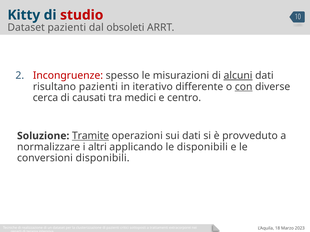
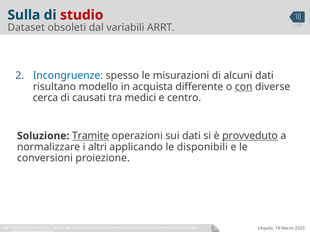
Kitty: Kitty -> Sulla (24, 15)
Dataset pazienti: pazienti -> obsoleti (67, 28)
obsoleti: obsoleti -> variabili (125, 28)
Incongruenze colour: red -> blue (68, 76)
alcuni underline: present -> none (238, 76)
risultano pazienti: pazienti -> modello (98, 87)
iterativo: iterativo -> acquista (153, 87)
provveduto underline: none -> present (250, 136)
conversioni disponibili: disponibili -> proiezione (103, 158)
